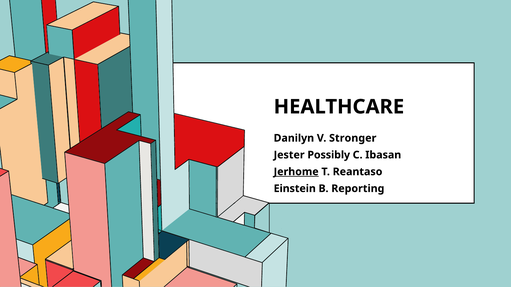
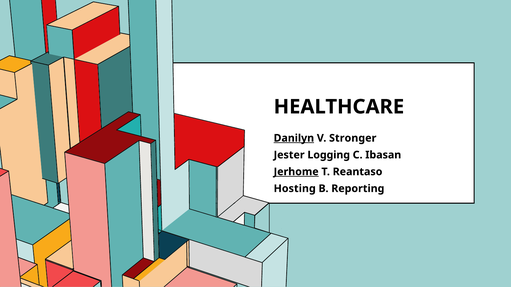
Danilyn underline: none -> present (294, 138)
Possibly: Possibly -> Logging (329, 155)
Einstein: Einstein -> Hosting (295, 189)
